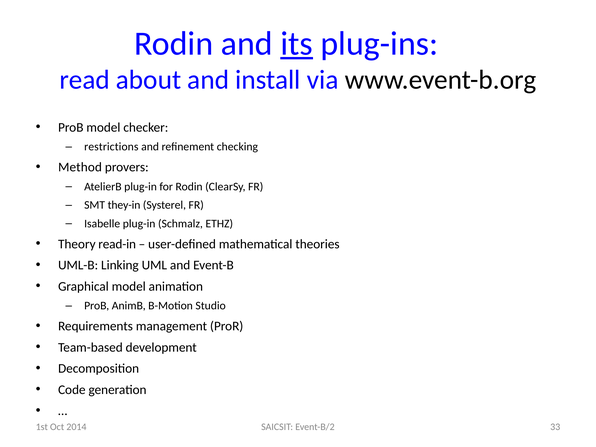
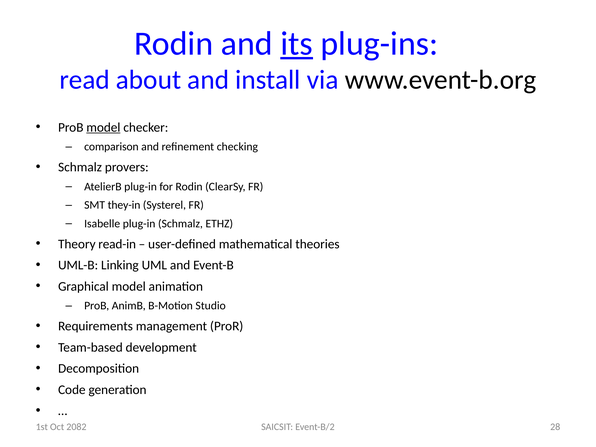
model underline: none -> present (103, 127)
restrictions: restrictions -> comparison (111, 147)
Method: Method -> Schmalz (80, 167)
33: 33 -> 28 (555, 427)
2014: 2014 -> 2082 (76, 427)
